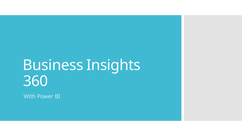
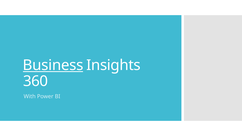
Business underline: none -> present (53, 65)
